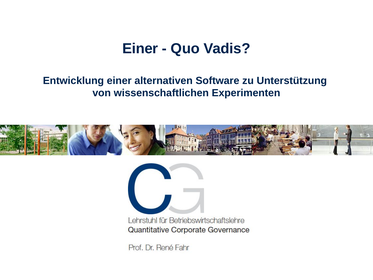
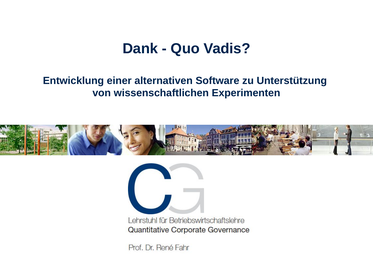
Einer: Einer -> Dank (140, 48)
